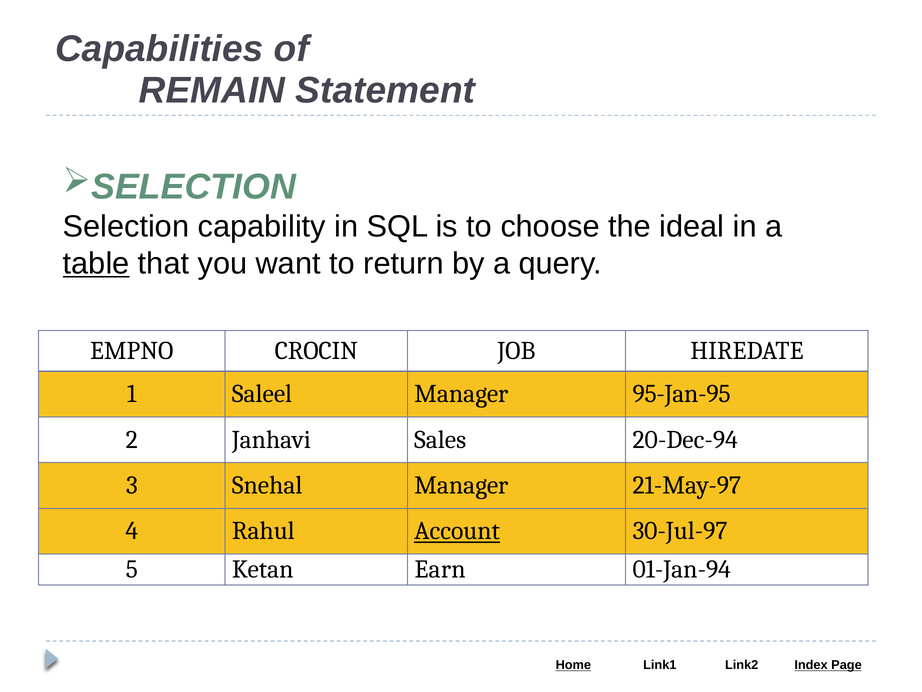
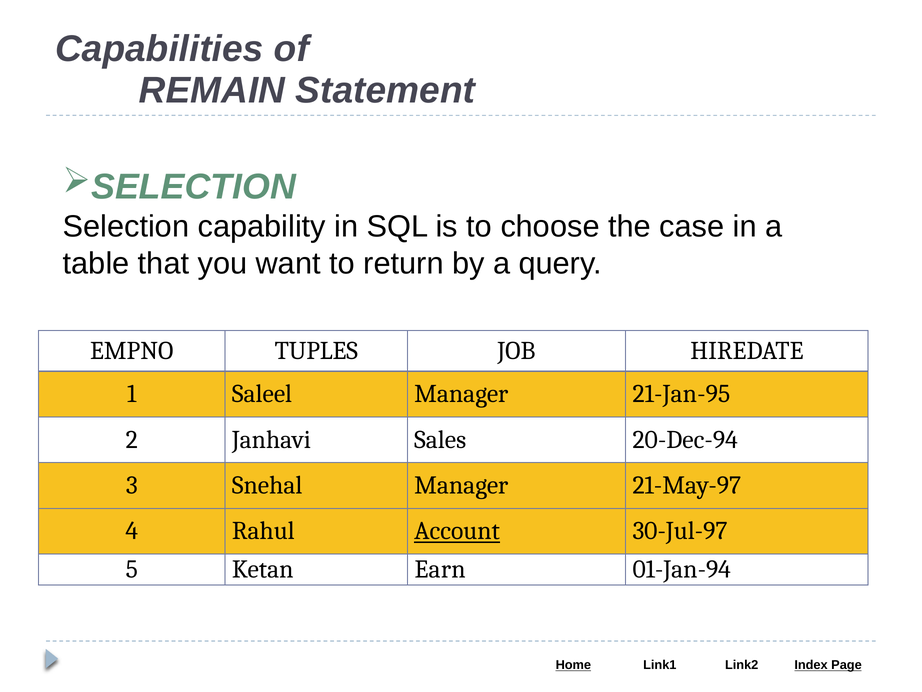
ideal: ideal -> case (692, 226)
table underline: present -> none (96, 263)
CROCIN: CROCIN -> TUPLES (316, 351)
95-Jan-95: 95-Jan-95 -> 21-Jan-95 (681, 394)
